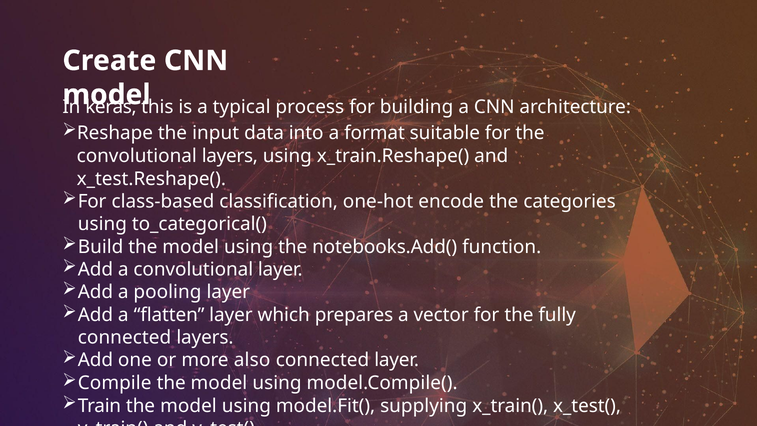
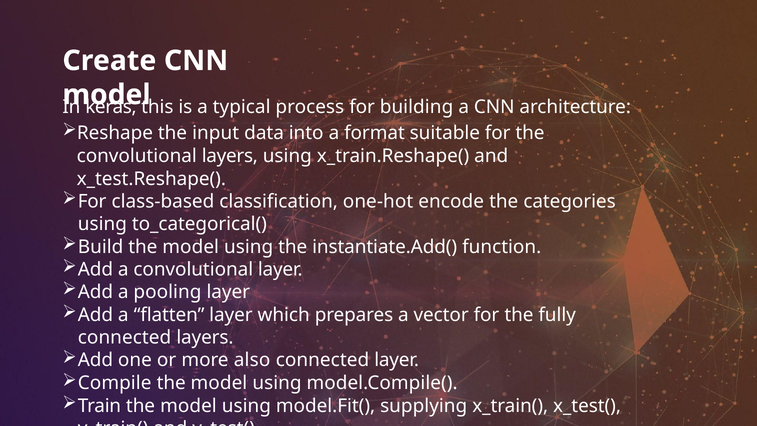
notebooks.Add(: notebooks.Add( -> instantiate.Add( (385, 247)
